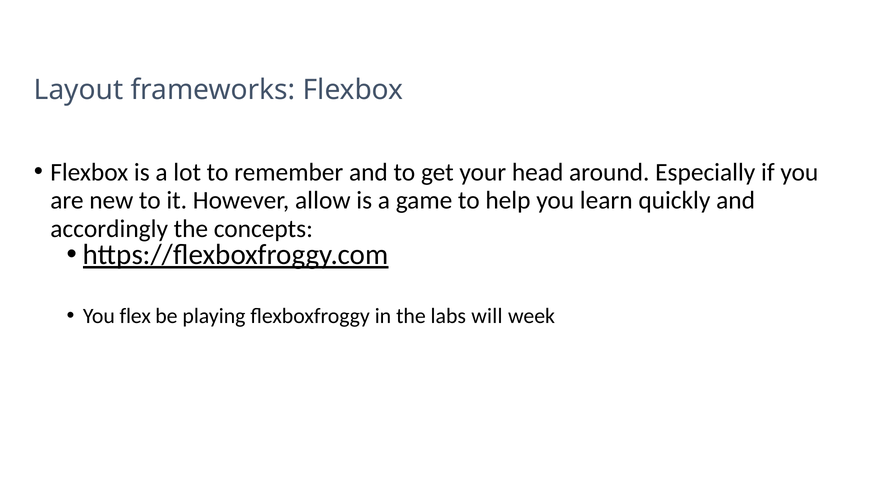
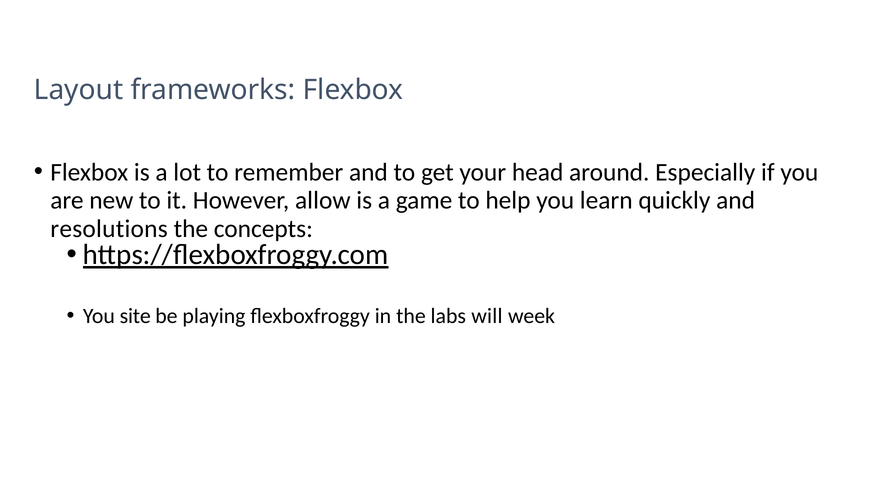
accordingly: accordingly -> resolutions (109, 229)
flex: flex -> site (135, 316)
